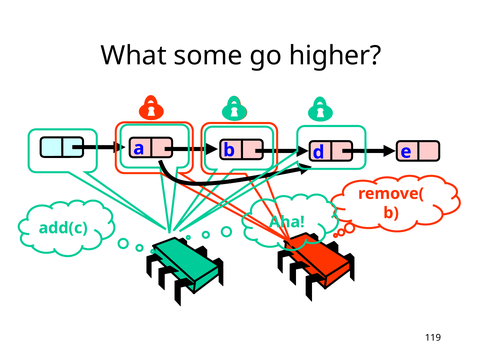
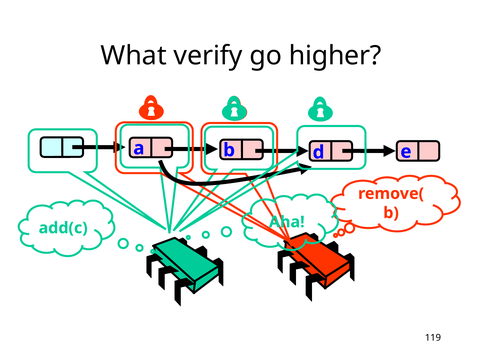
some: some -> verify (208, 56)
